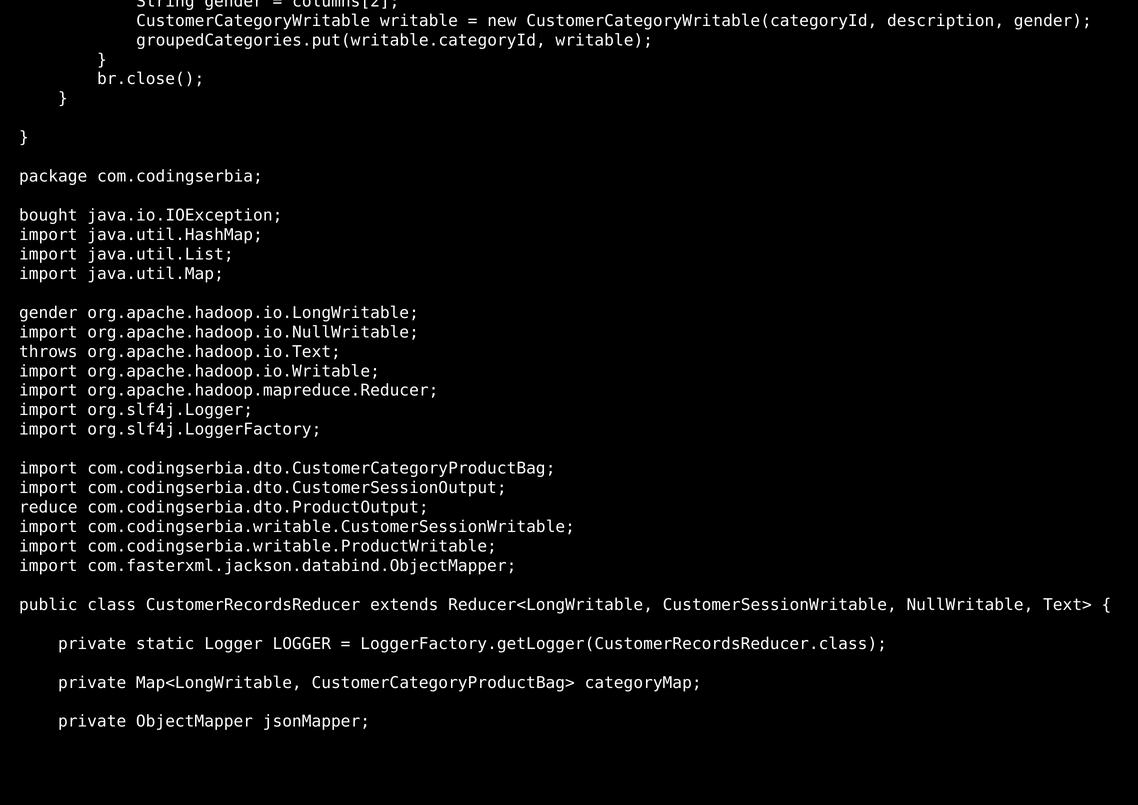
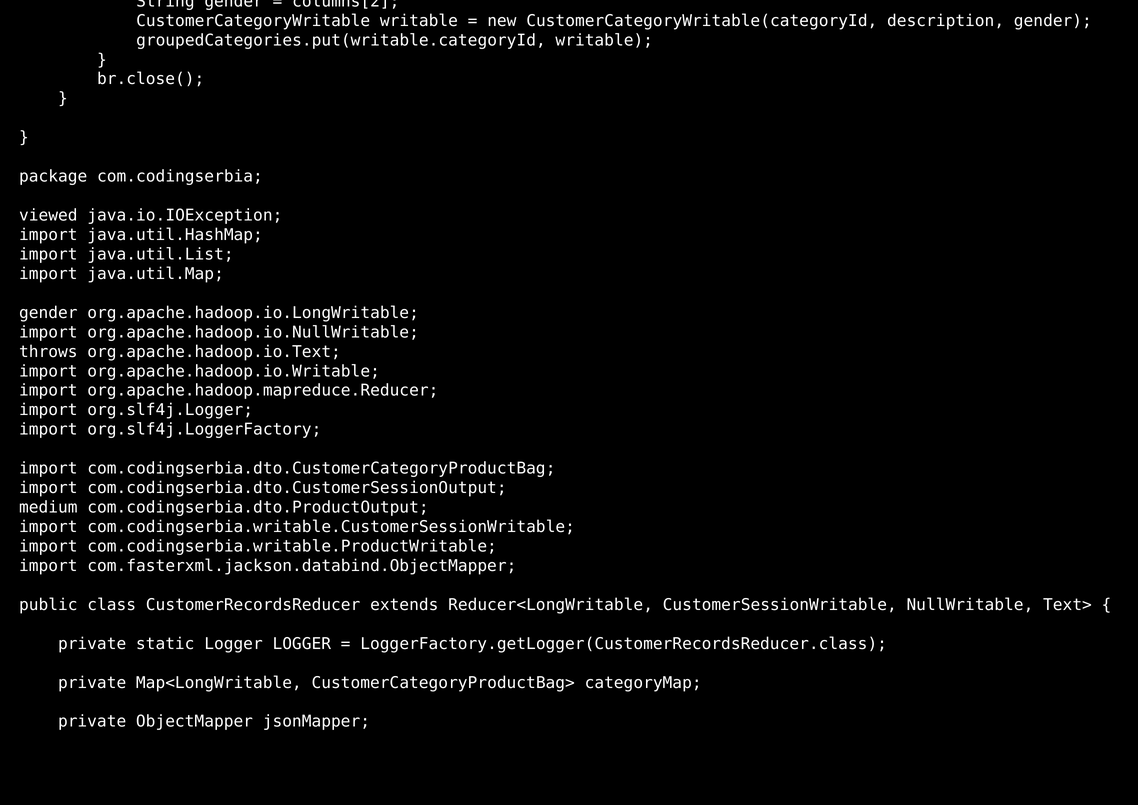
bought: bought -> viewed (48, 215)
reduce: reduce -> medium (48, 507)
